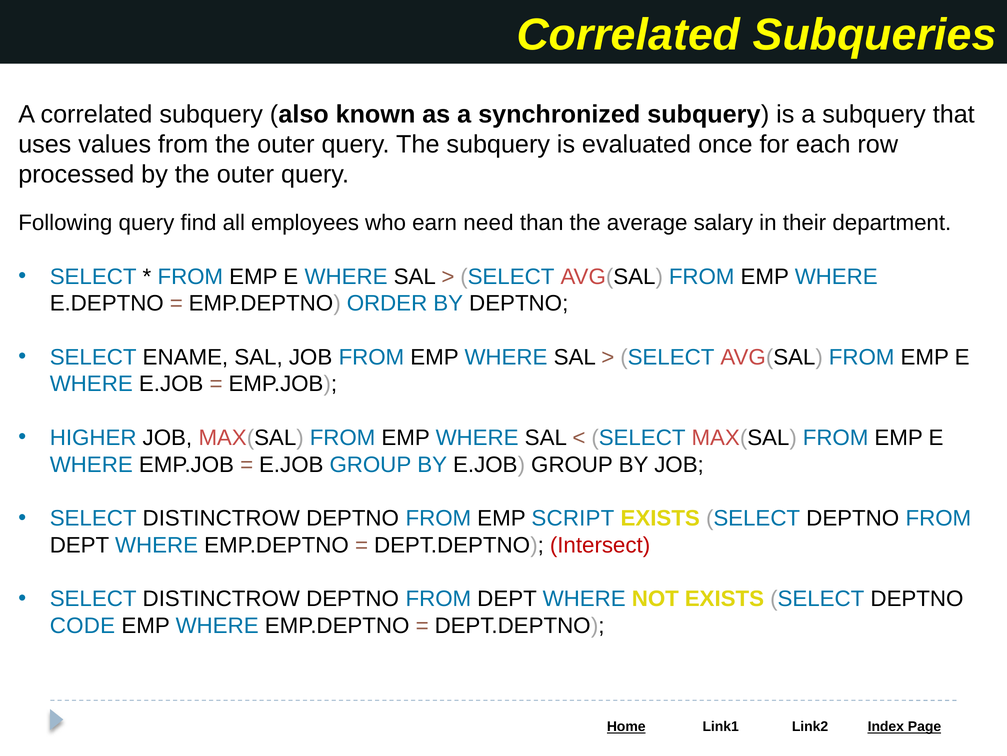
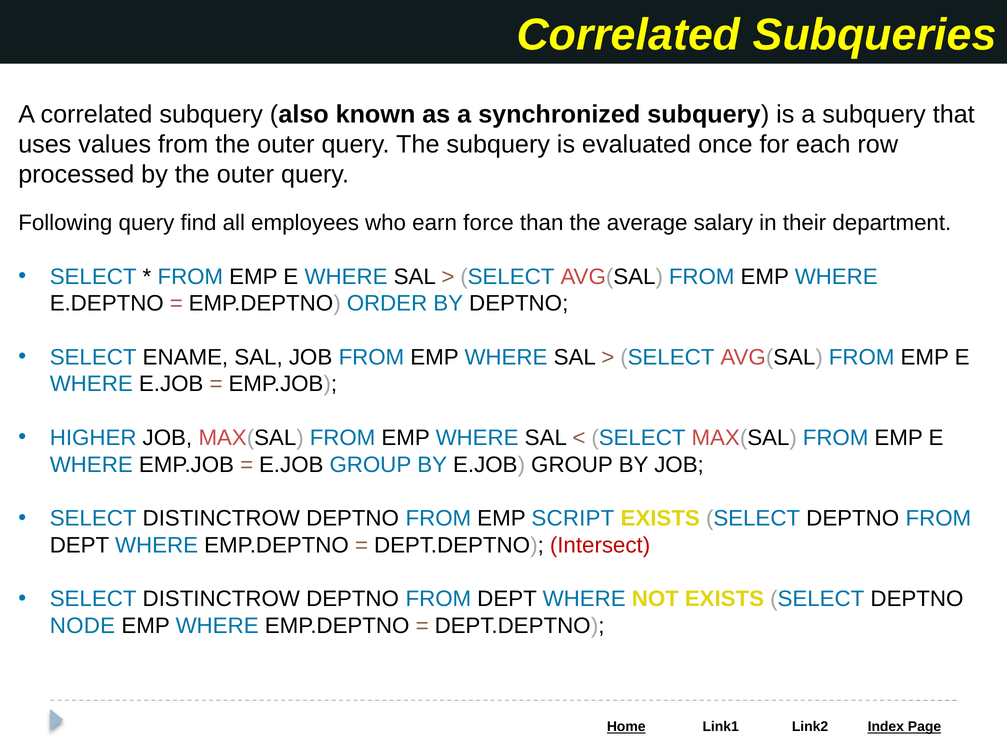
need: need -> force (488, 223)
CODE: CODE -> NODE (82, 625)
